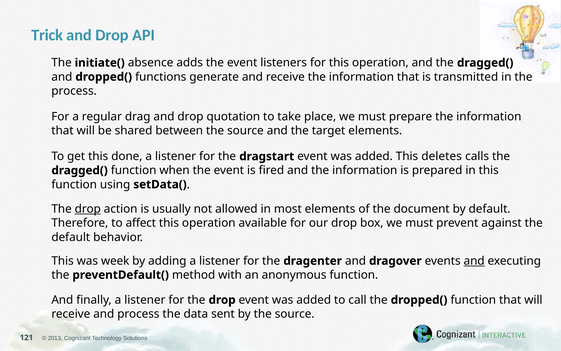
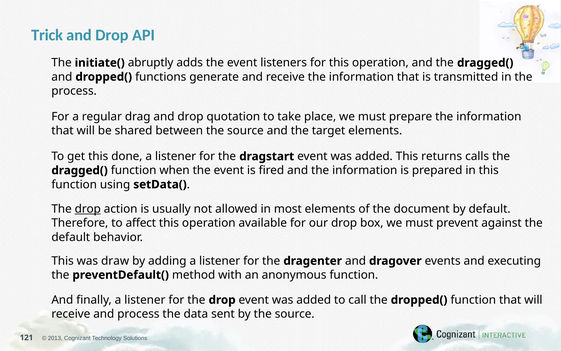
absence: absence -> abruptly (151, 63)
deletes: deletes -> returns (442, 156)
week: week -> draw (115, 261)
and underline: present -> none (474, 261)
